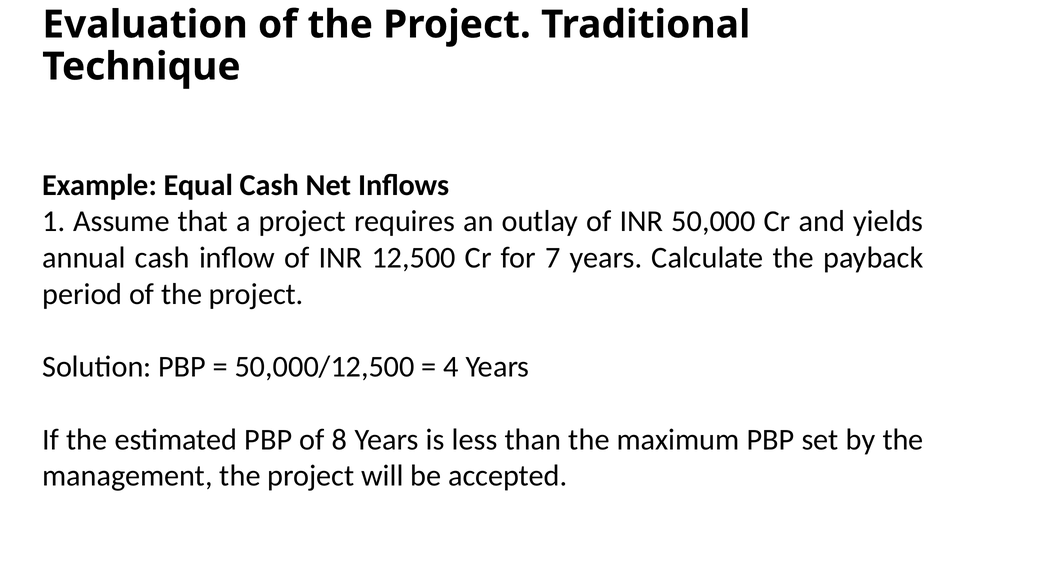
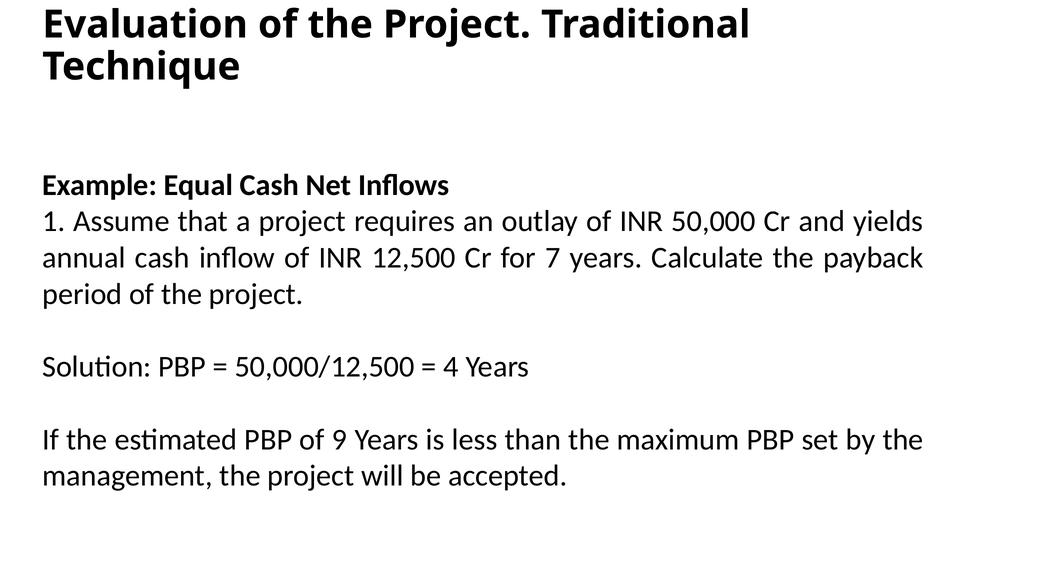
8: 8 -> 9 (340, 440)
